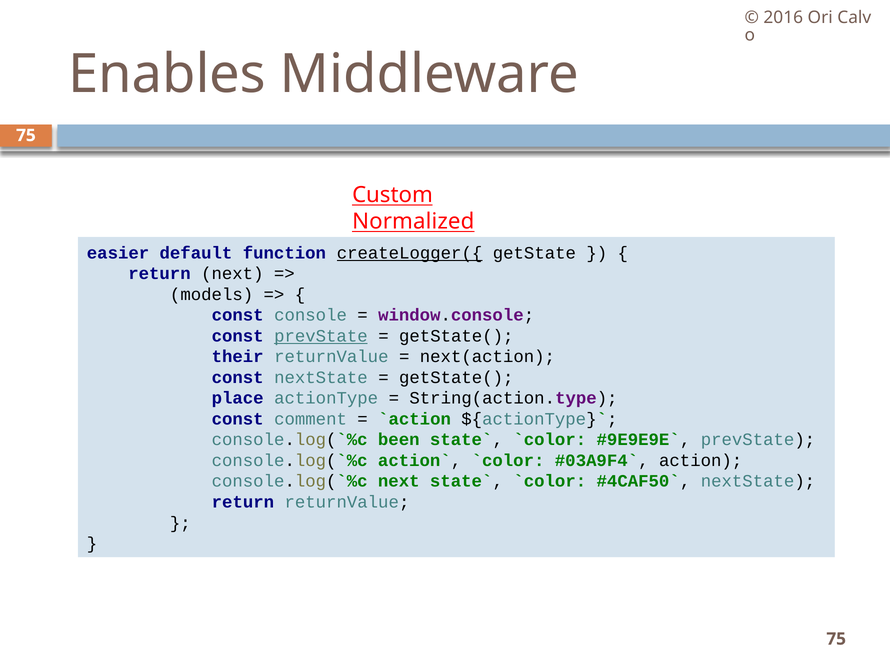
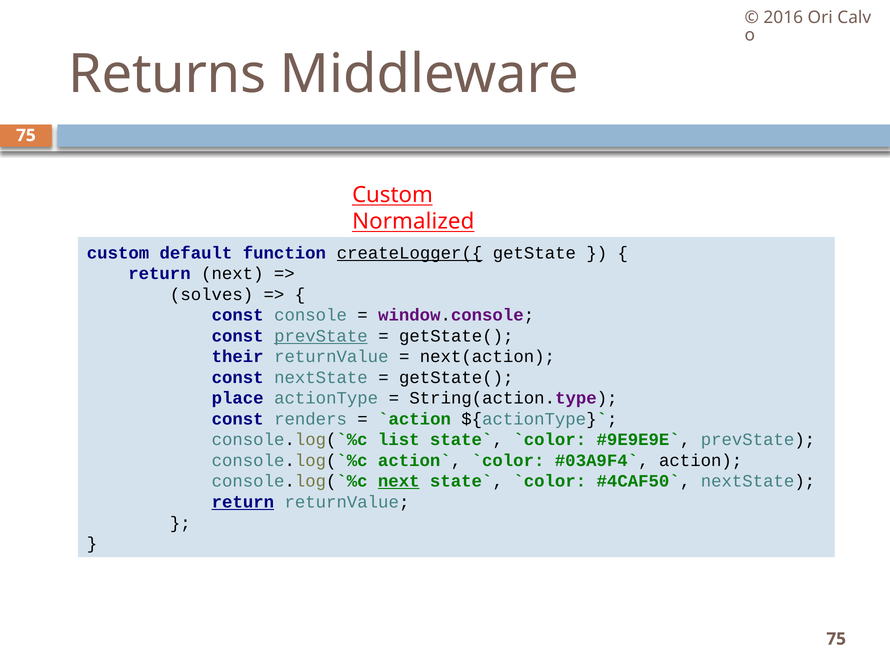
Enables: Enables -> Returns (167, 74)
easier: easier -> custom (118, 253)
models: models -> solves (212, 295)
comment: comment -> renders (311, 419)
been: been -> list (399, 440)
next underline: none -> present (399, 482)
return underline: none -> present (243, 502)
